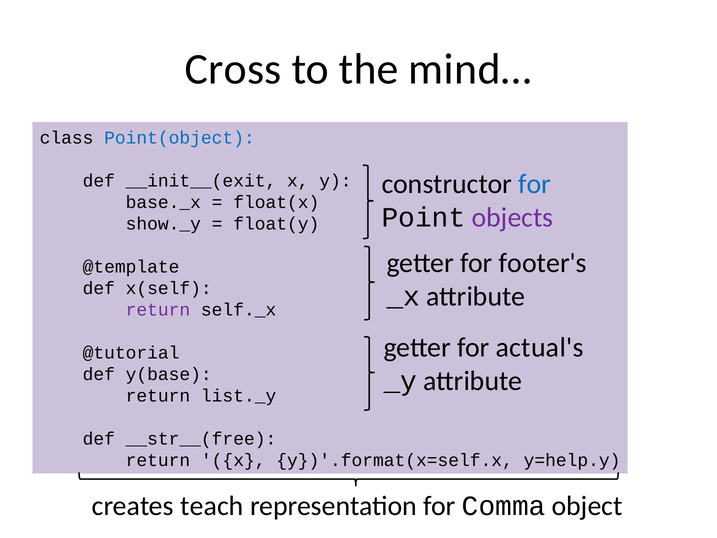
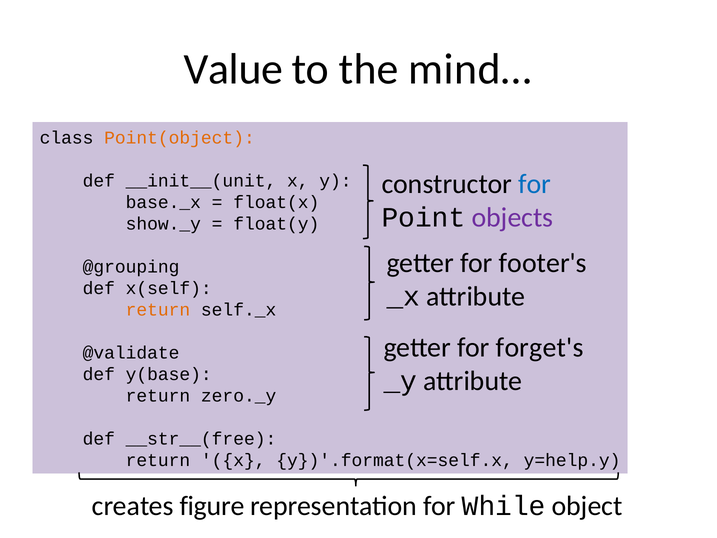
Cross: Cross -> Value (233, 69)
Point(object colour: blue -> orange (179, 138)
__init__(exit: __init__(exit -> __init__(unit (201, 181)
@template: @template -> @grouping (131, 267)
return colour: purple -> orange (158, 310)
actual's: actual's -> forget's (540, 348)
@tutorial: @tutorial -> @validate (131, 353)
list._y: list._y -> zero._y (239, 396)
teach: teach -> figure (212, 506)
Comma: Comma -> While (504, 506)
